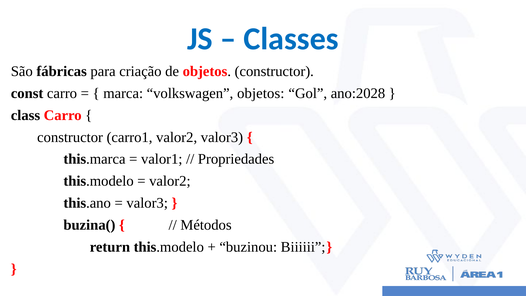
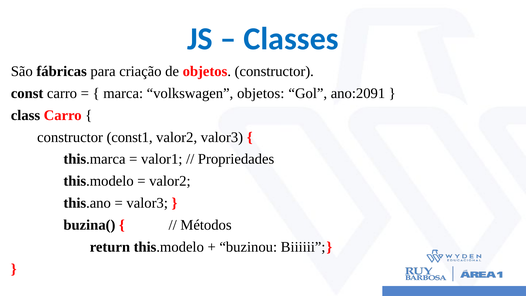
ano:2028: ano:2028 -> ano:2091 (358, 93)
carro1: carro1 -> const1 (130, 137)
